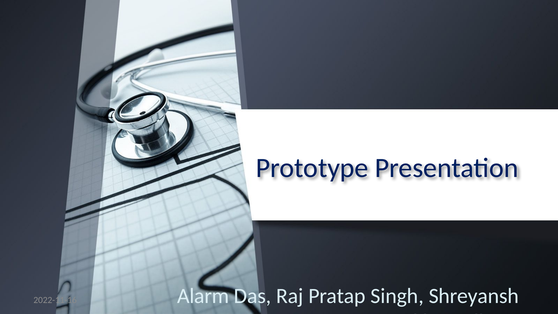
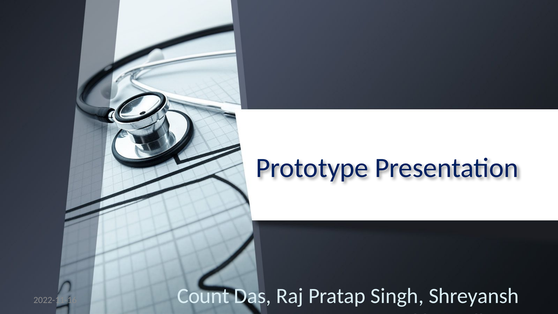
Alarm: Alarm -> Count (203, 296)
